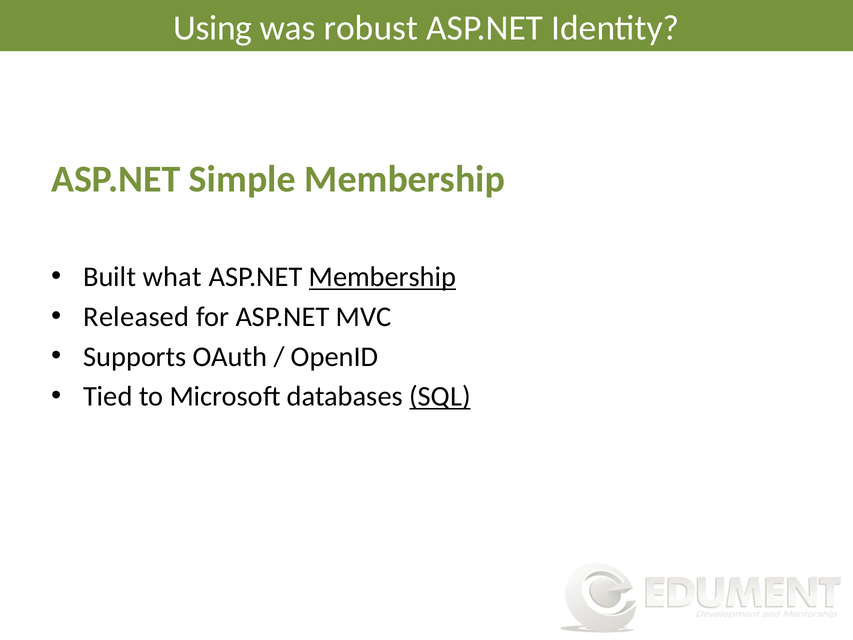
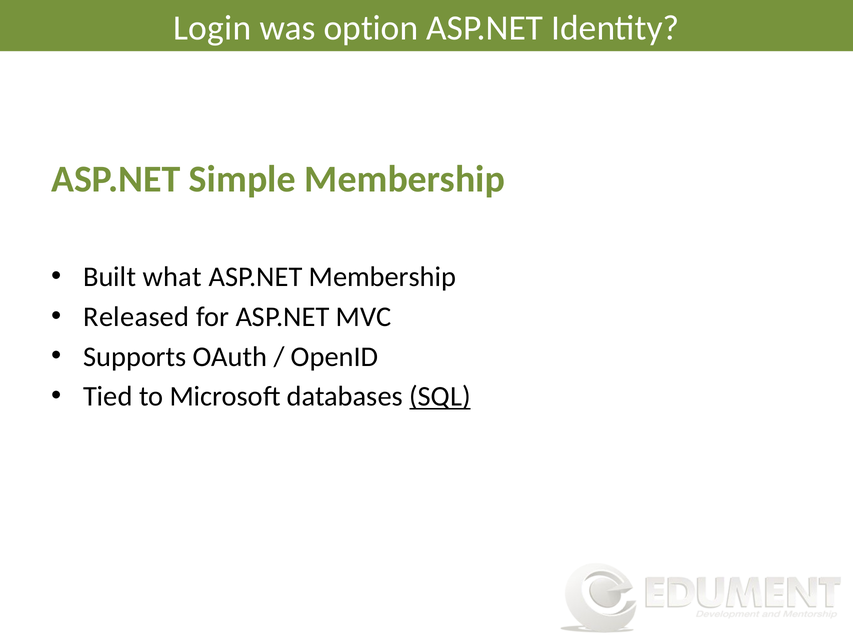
Using: Using -> Login (212, 28)
robust: robust -> option (371, 28)
Membership underline: present -> none (382, 277)
